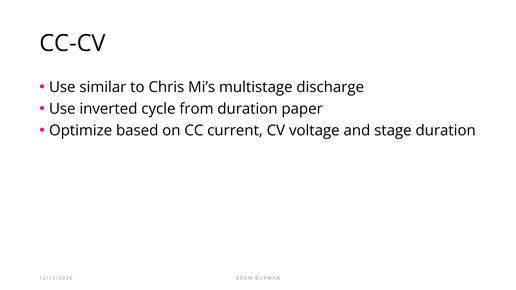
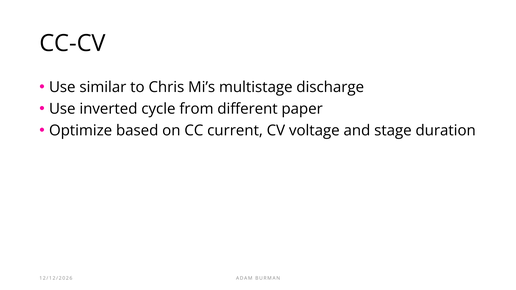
from duration: duration -> different (247, 109)
